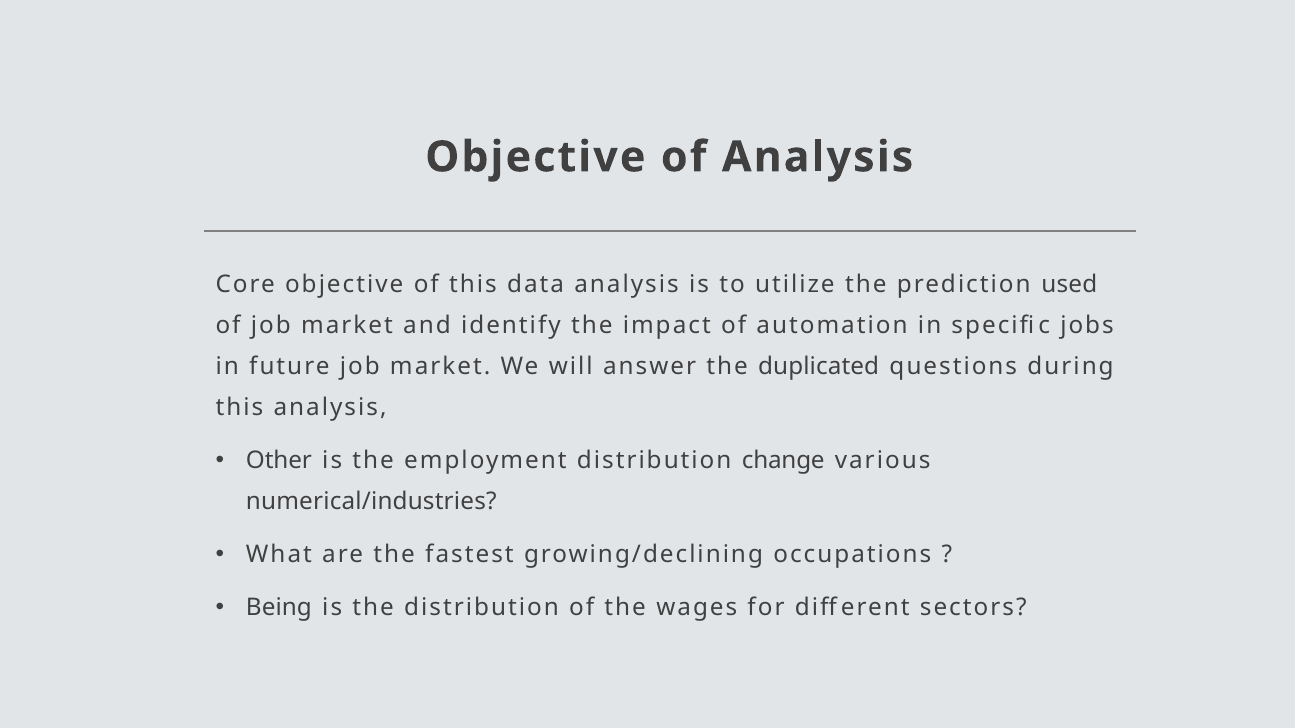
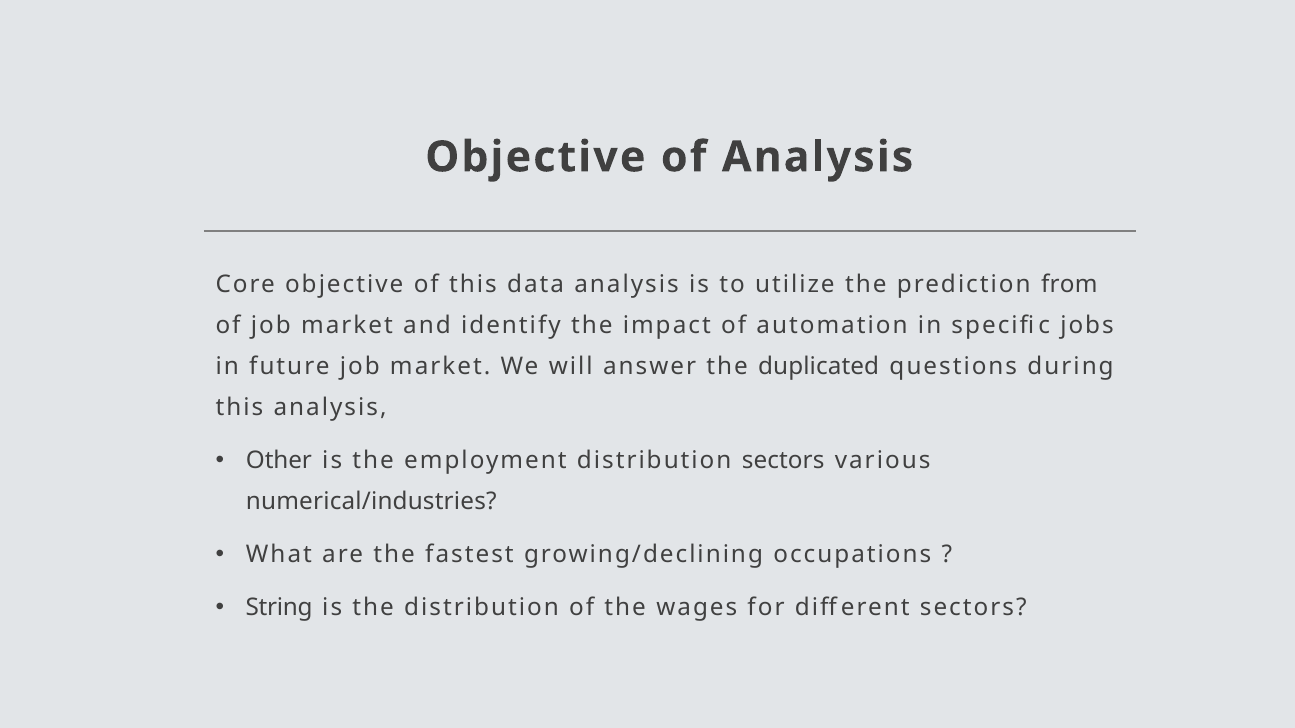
used: used -> from (1069, 285)
distribution change: change -> sectors (783, 461)
Being: Being -> String (279, 608)
